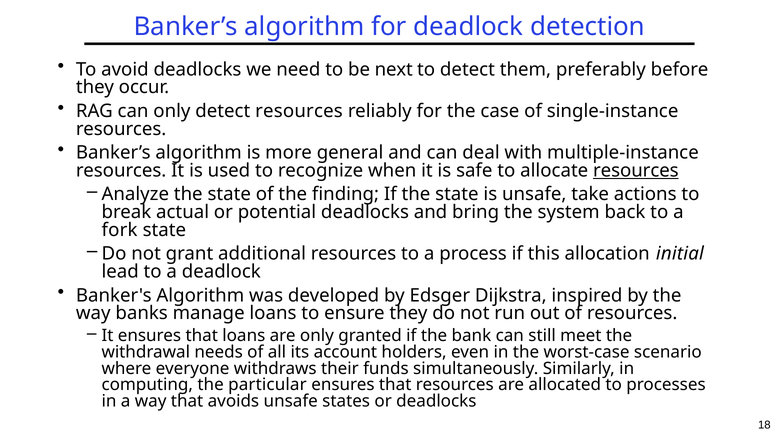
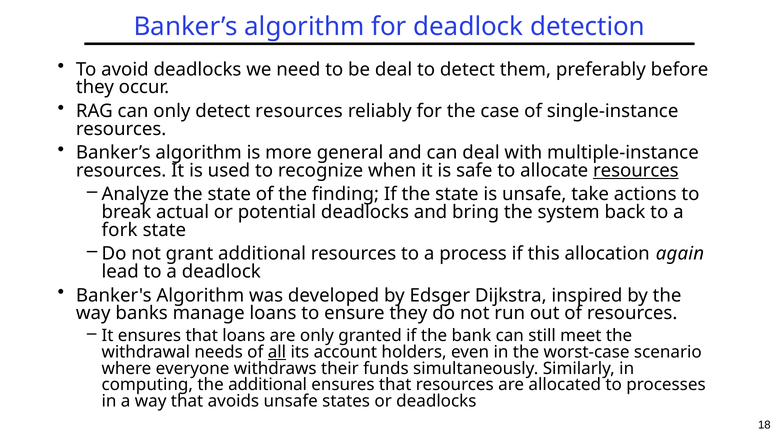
be next: next -> deal (394, 69)
initial: initial -> again (680, 254)
all underline: none -> present (277, 352)
the particular: particular -> additional (268, 385)
